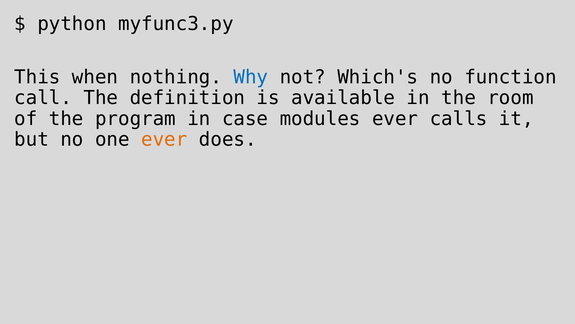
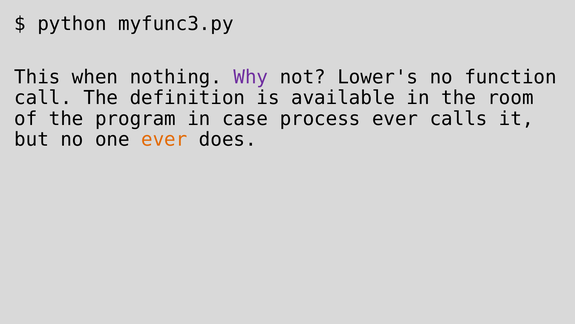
Why colour: blue -> purple (251, 77)
Which's: Which's -> Lower's (378, 77)
modules: modules -> process (320, 118)
